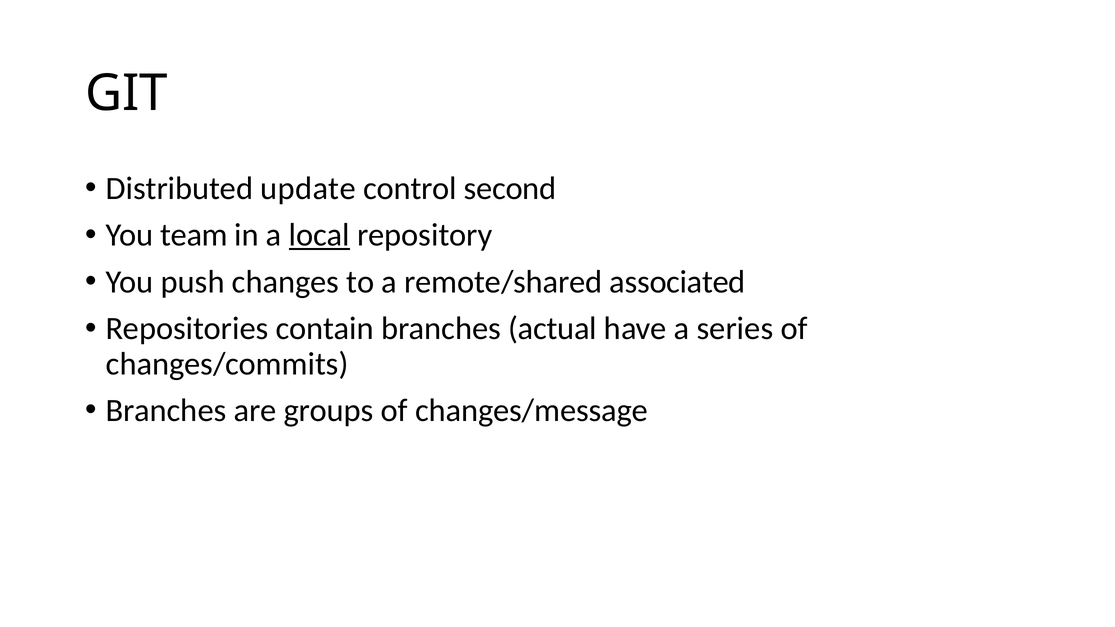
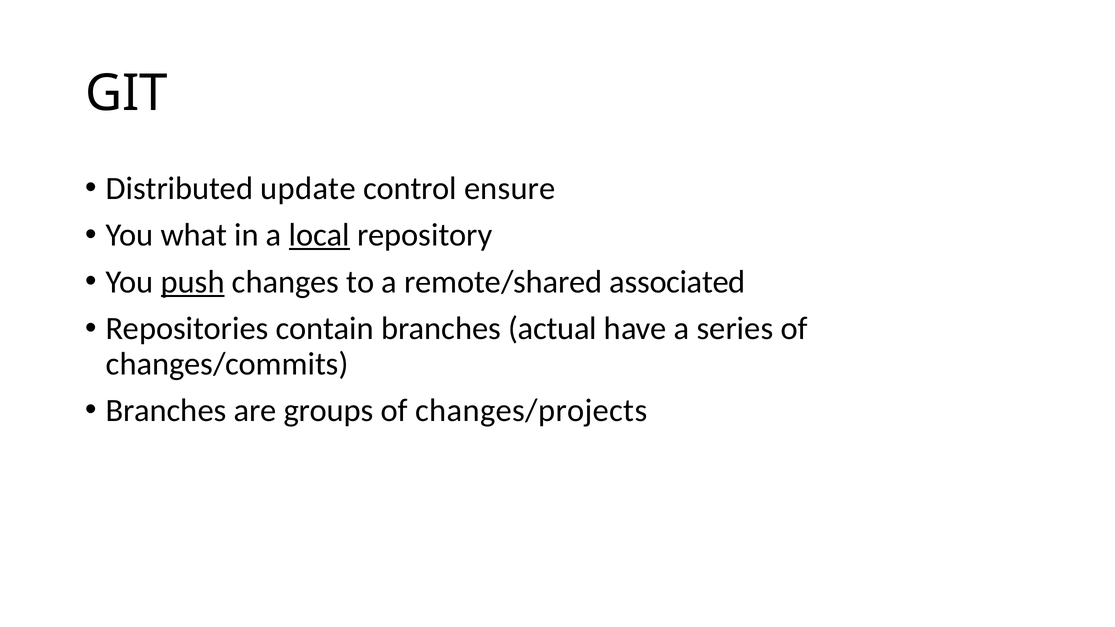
second: second -> ensure (510, 189)
team: team -> what (194, 235)
push underline: none -> present (193, 282)
changes/message: changes/message -> changes/projects (531, 411)
